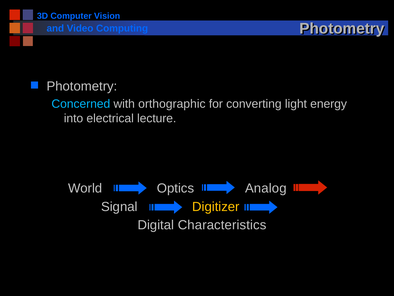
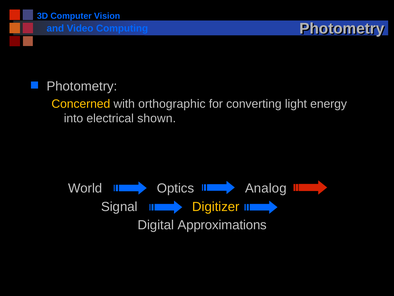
Concerned colour: light blue -> yellow (81, 104)
lecture: lecture -> shown (157, 118)
Characteristics: Characteristics -> Approximations (222, 225)
